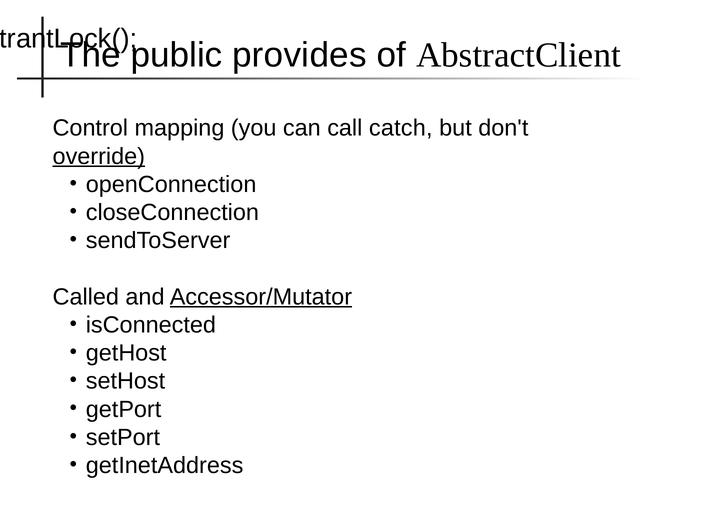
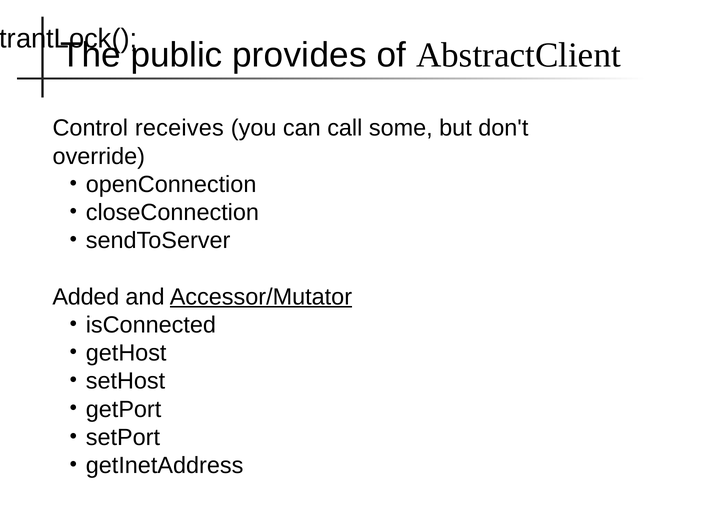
mapping: mapping -> receives (179, 128)
catch: catch -> some (401, 128)
override underline: present -> none (99, 156)
Called: Called -> Added (86, 297)
